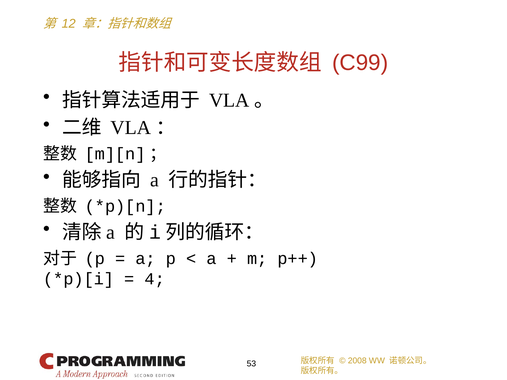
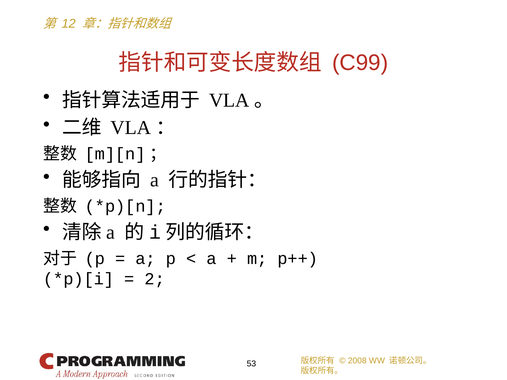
4: 4 -> 2 (155, 279)
